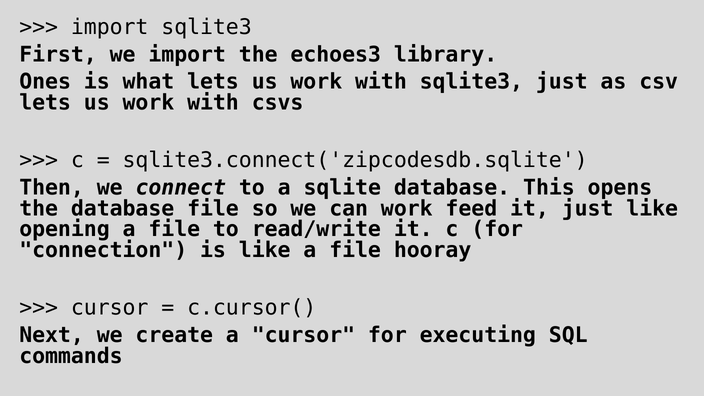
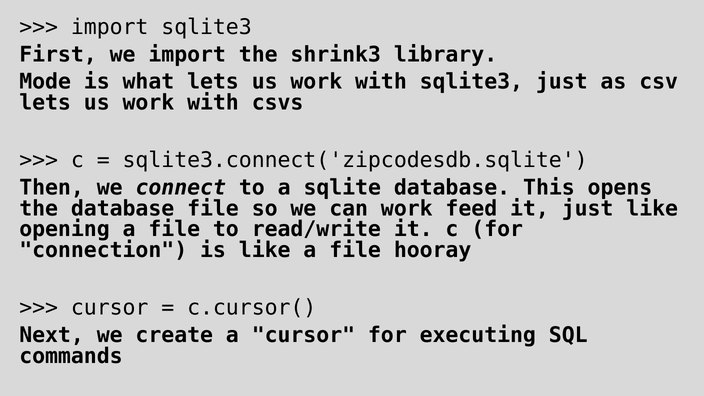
echoes3: echoes3 -> shrink3 (336, 54)
Ones: Ones -> Mode (45, 82)
